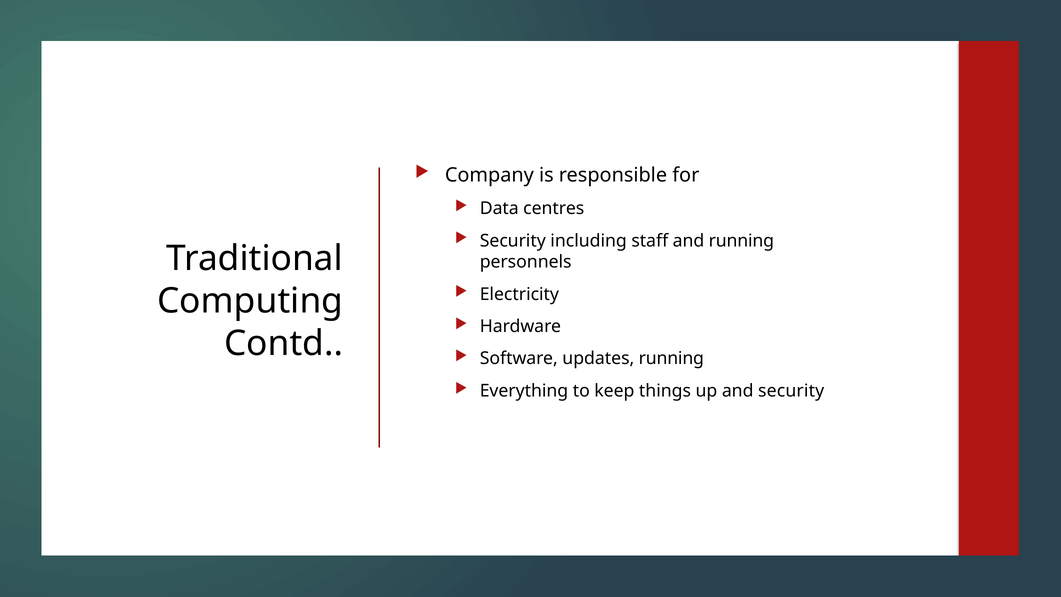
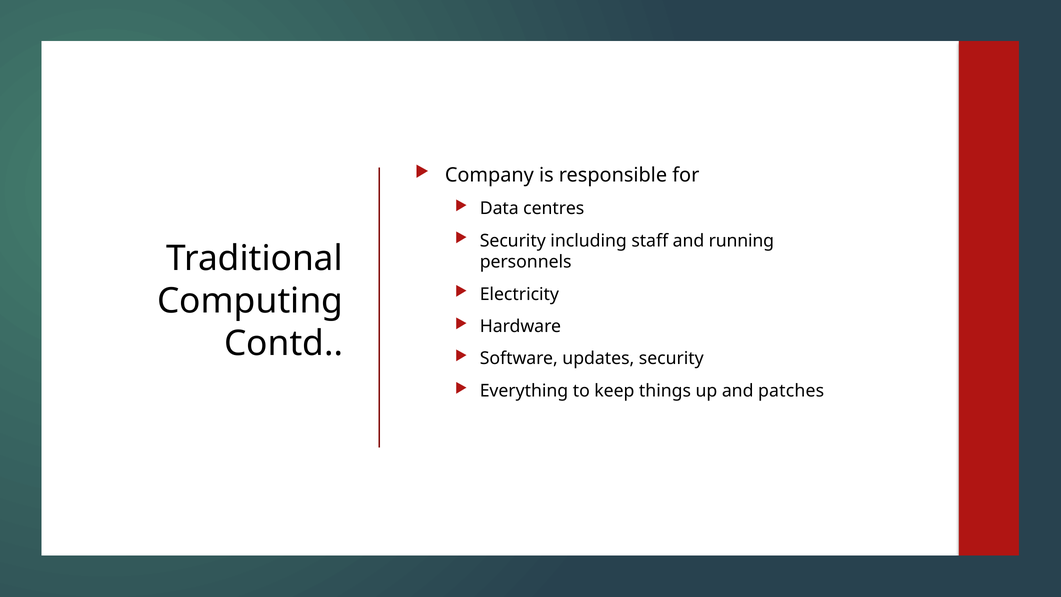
updates running: running -> security (671, 359)
and security: security -> patches (791, 391)
